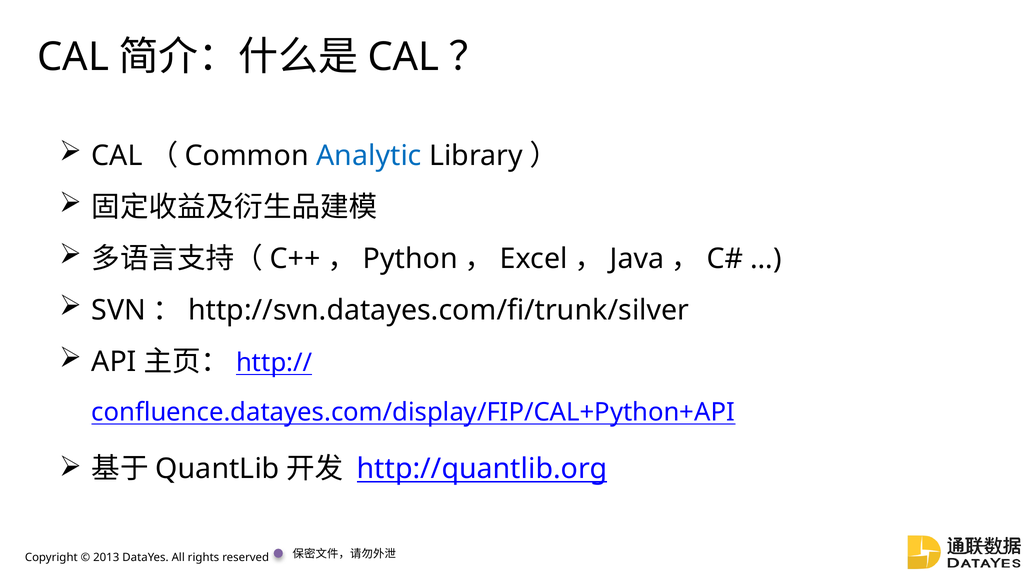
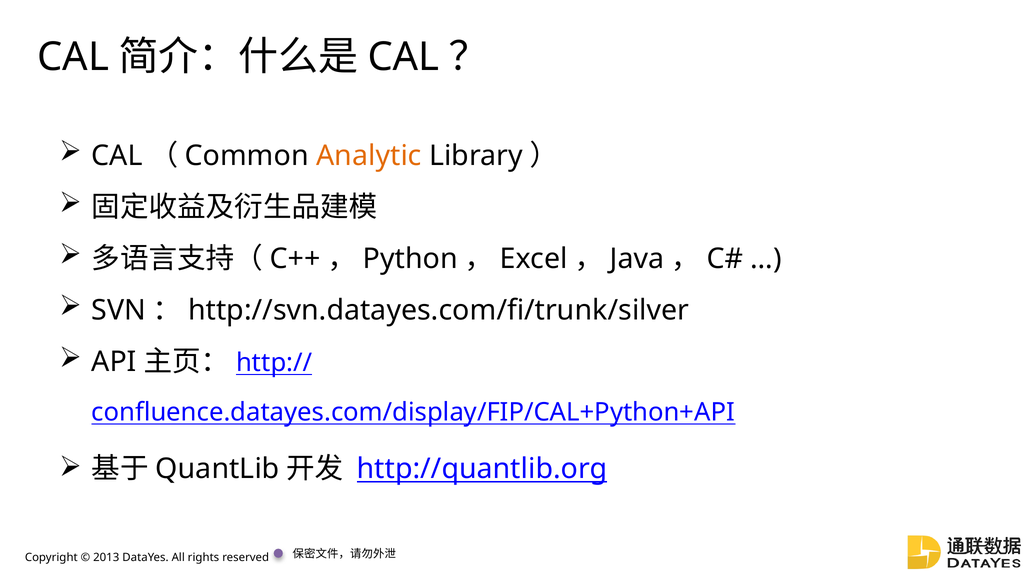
Analytic colour: blue -> orange (369, 156)
